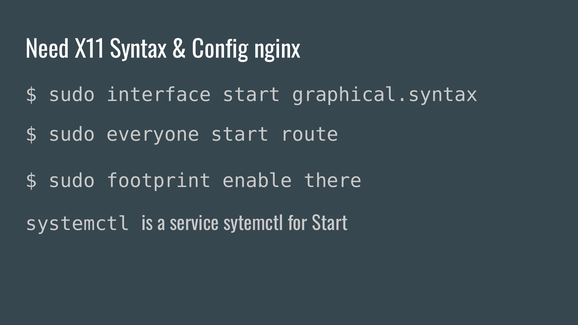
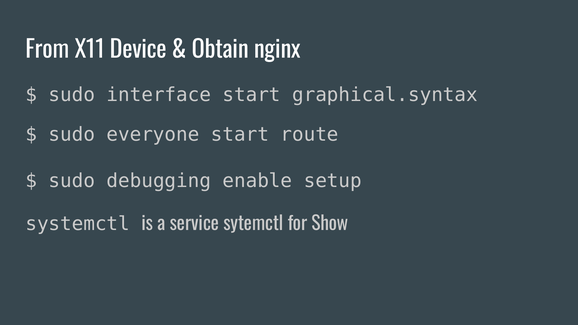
Need: Need -> From (47, 50)
Syntax: Syntax -> Device (138, 50)
Config: Config -> Obtain (220, 50)
footprint: footprint -> debugging (159, 181)
there: there -> setup (333, 181)
for Start: Start -> Show (330, 224)
